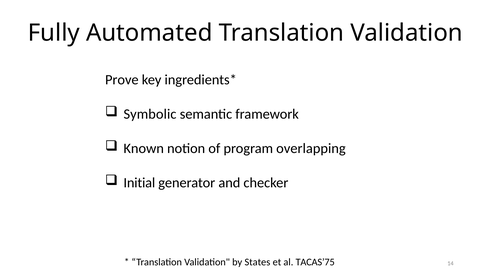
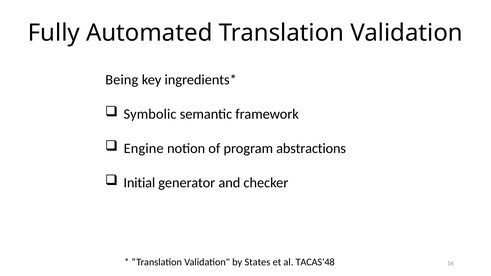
Prove: Prove -> Being (122, 80)
Known: Known -> Engine (144, 149)
overlapping: overlapping -> abstractions (311, 149)
TACAS’75: TACAS’75 -> TACAS’48 (315, 262)
